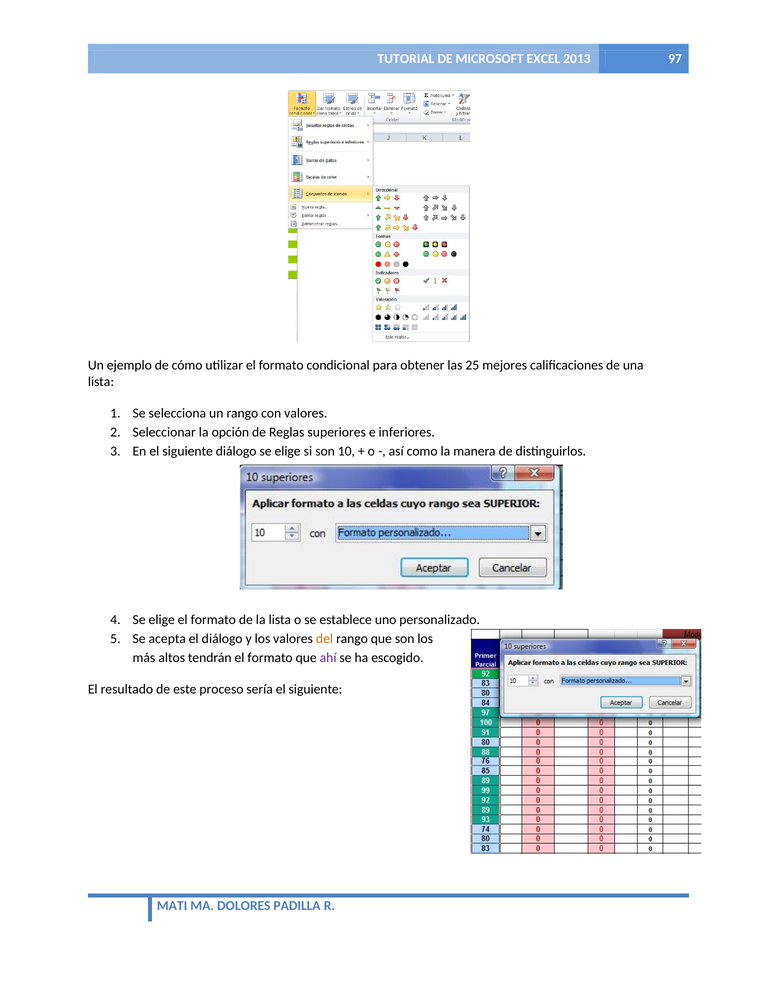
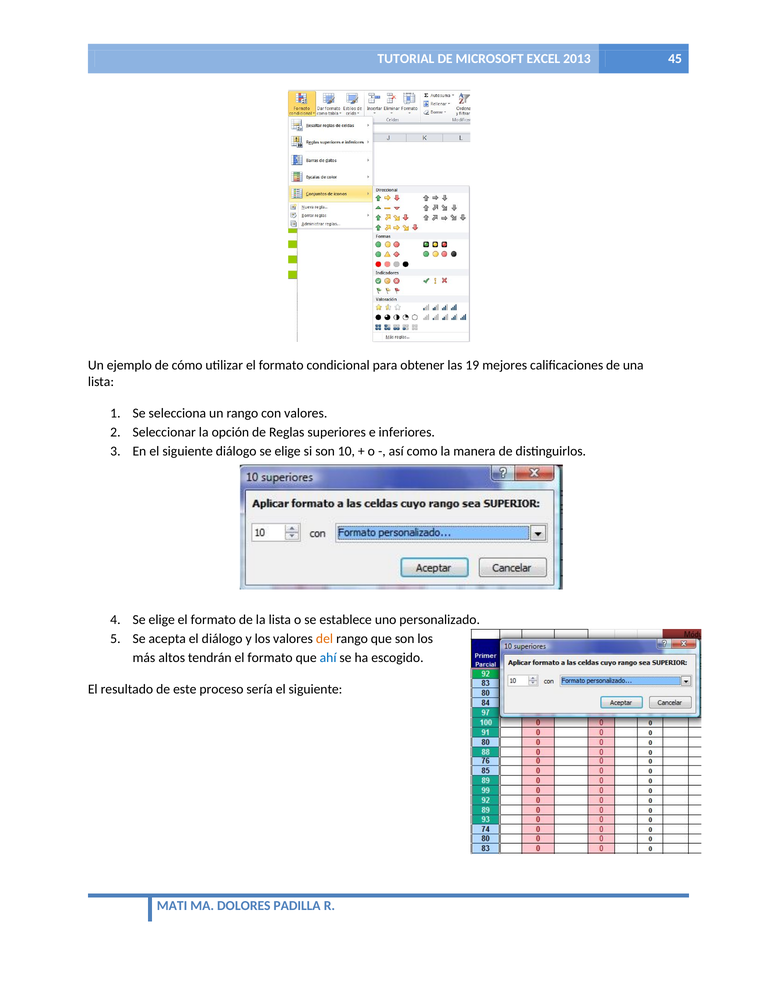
97: 97 -> 45 (675, 59)
25: 25 -> 19 (472, 365)
ahí colour: purple -> blue (328, 658)
